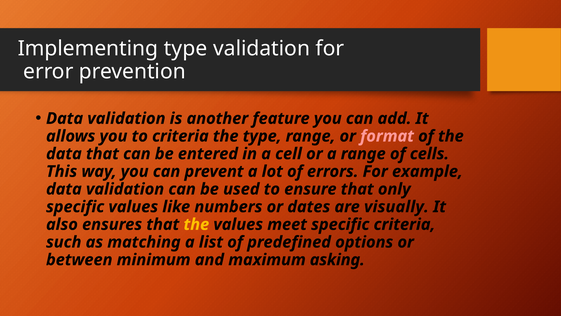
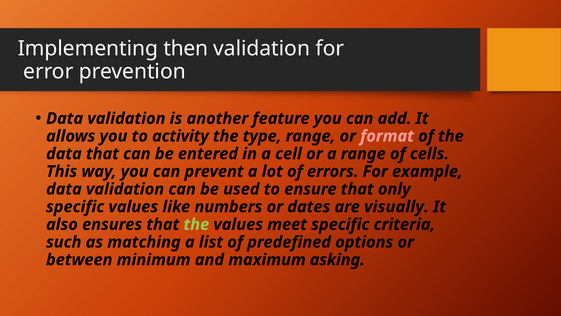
Implementing type: type -> then (186, 49)
to criteria: criteria -> activity (180, 136)
the colour: yellow -> light green (196, 224)
